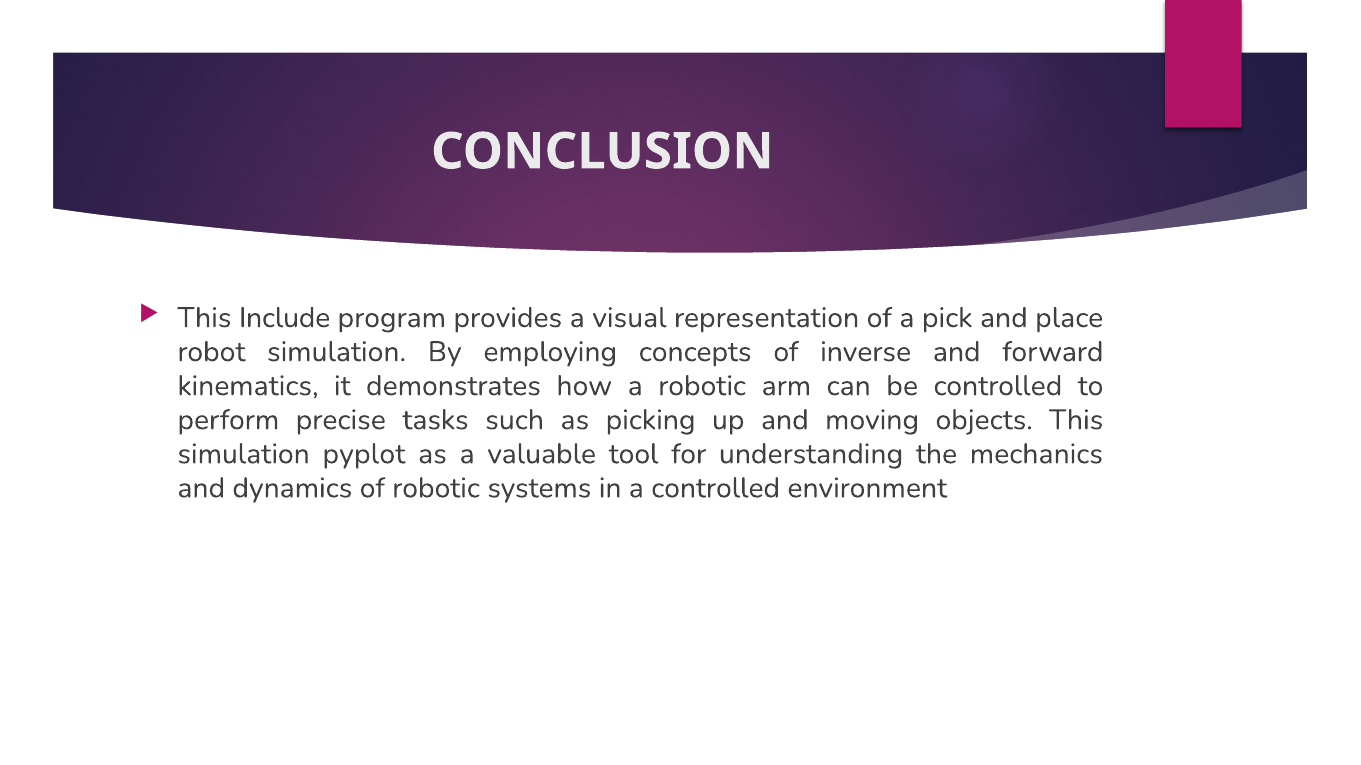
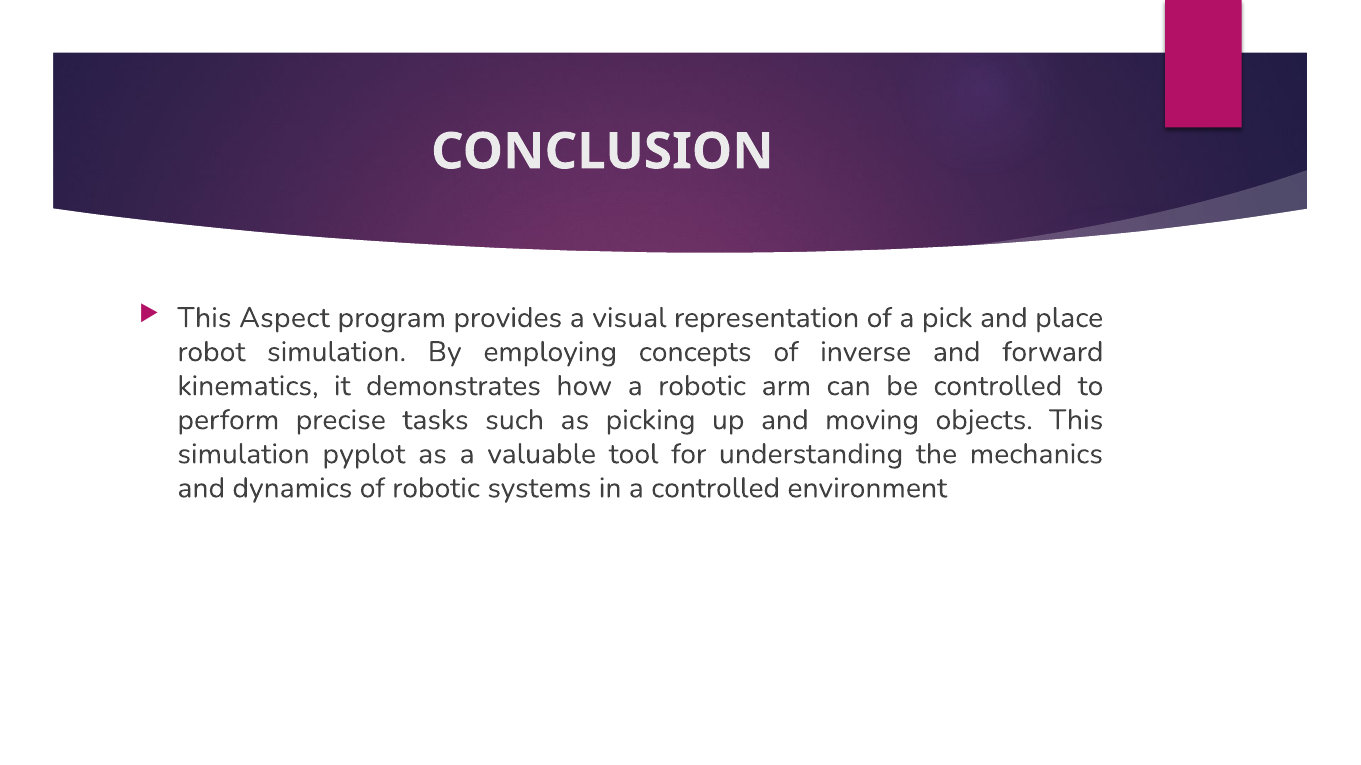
Include: Include -> Aspect (284, 318)
